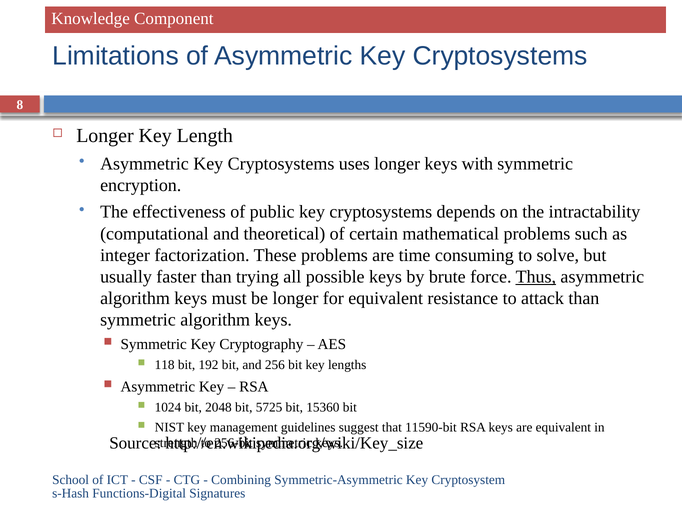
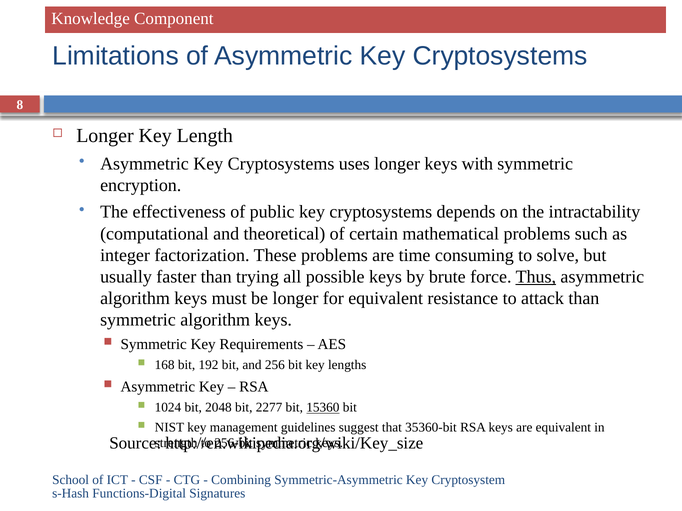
Cryptography: Cryptography -> Requirements (261, 345)
118: 118 -> 168 (165, 365)
5725: 5725 -> 2277 (269, 408)
15360 underline: none -> present (323, 408)
11590-bit: 11590-bit -> 35360-bit (431, 428)
